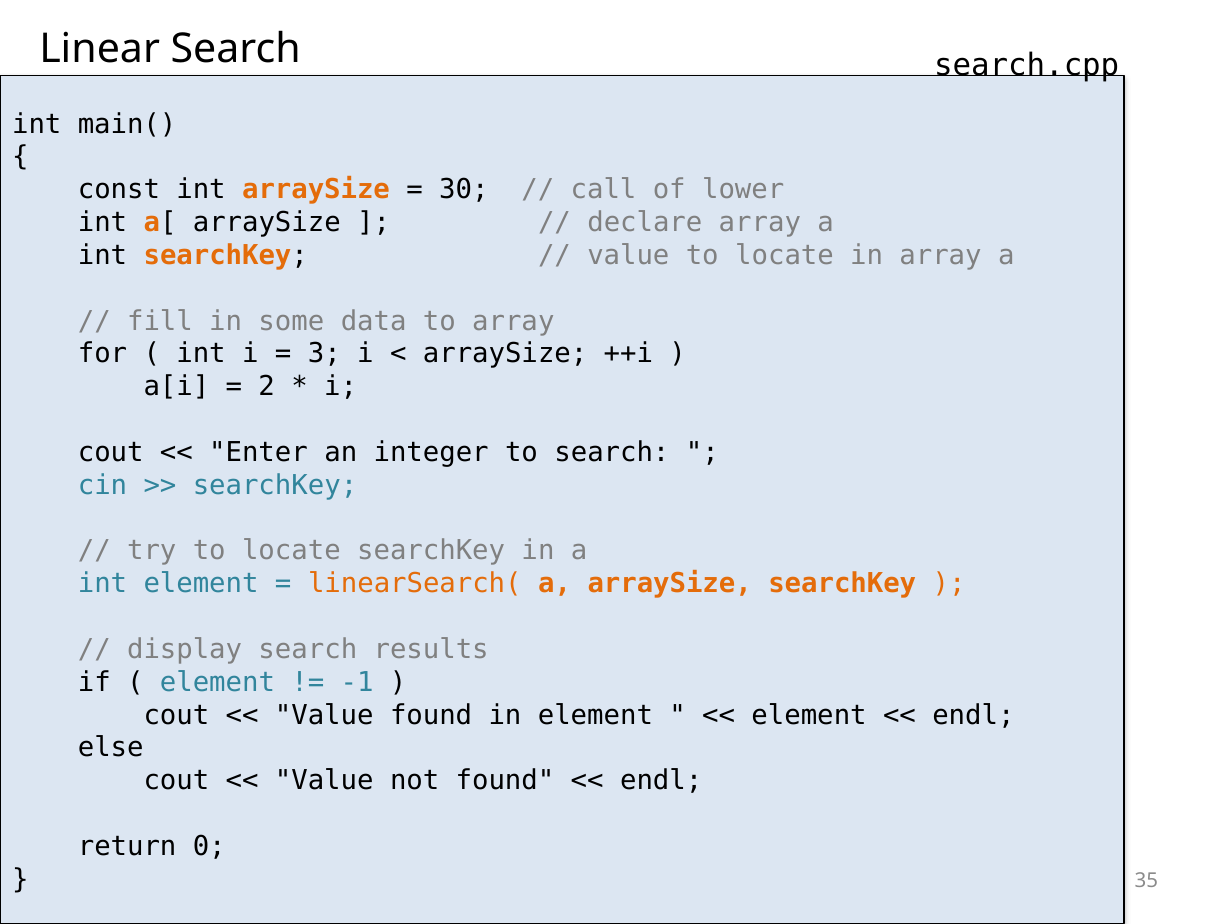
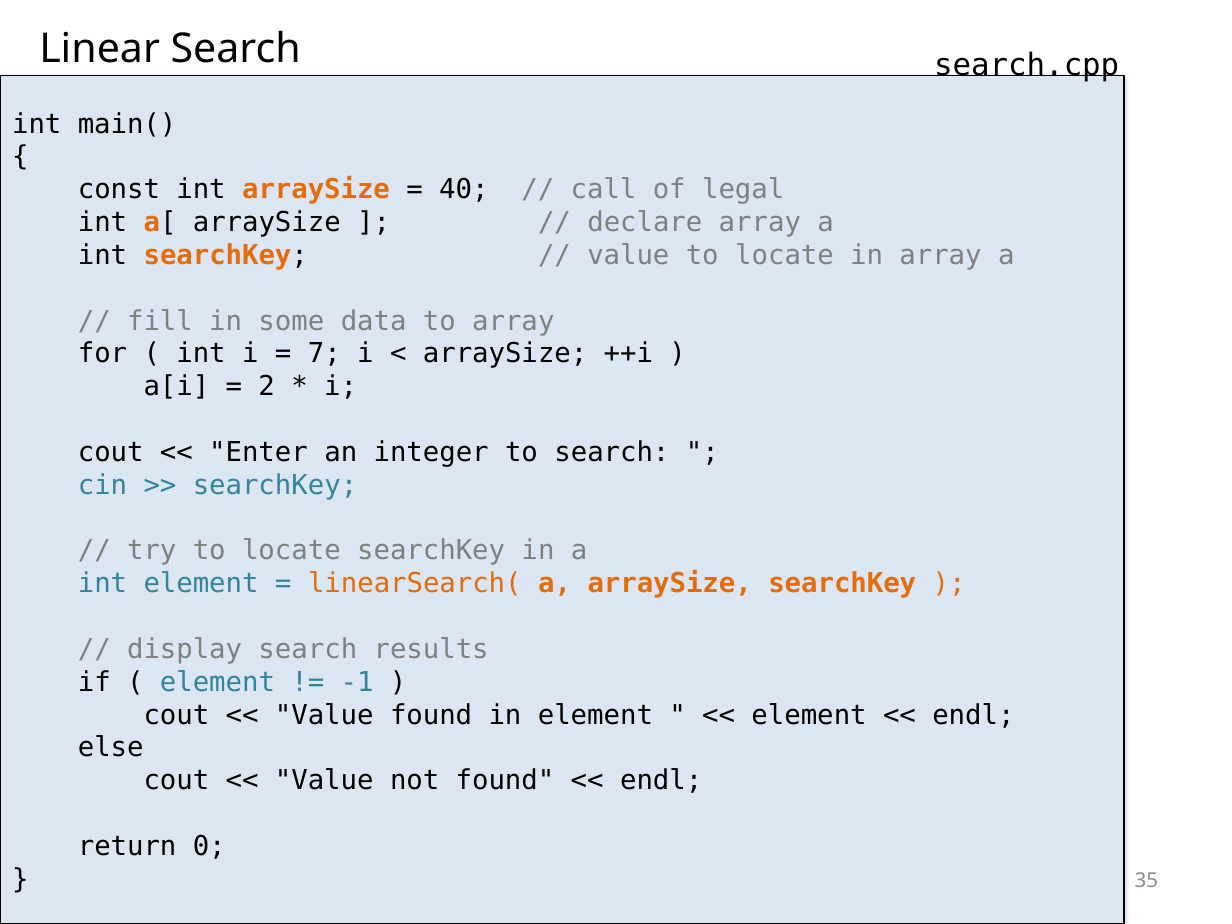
30: 30 -> 40 (464, 190)
lower: lower -> legal (743, 190)
3: 3 -> 7 (324, 354)
